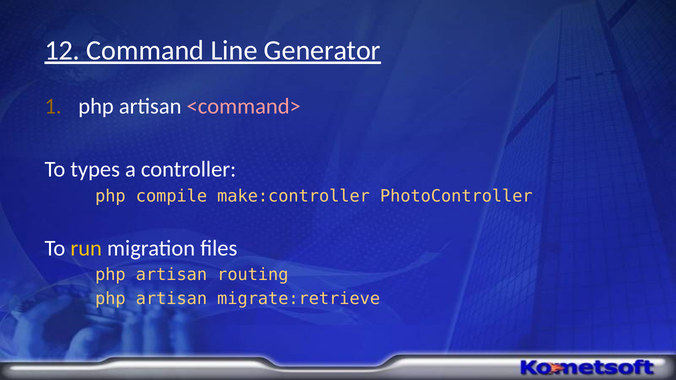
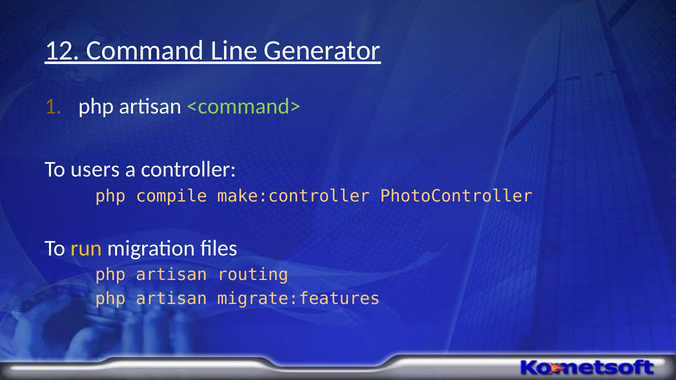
<command> colour: pink -> light green (244, 106)
types: types -> users (95, 169)
migrate:retrieve: migrate:retrieve -> migrate:features (299, 299)
